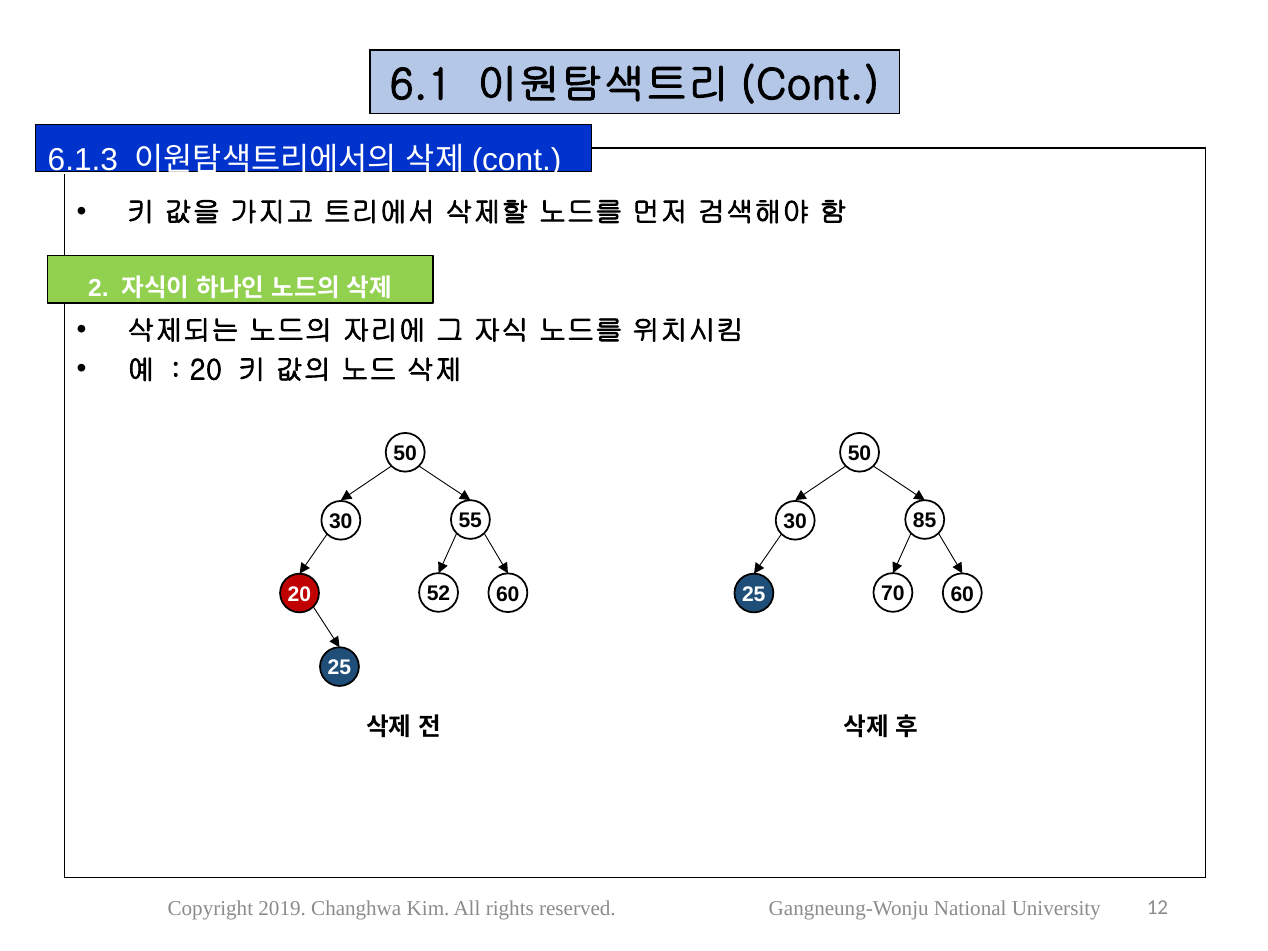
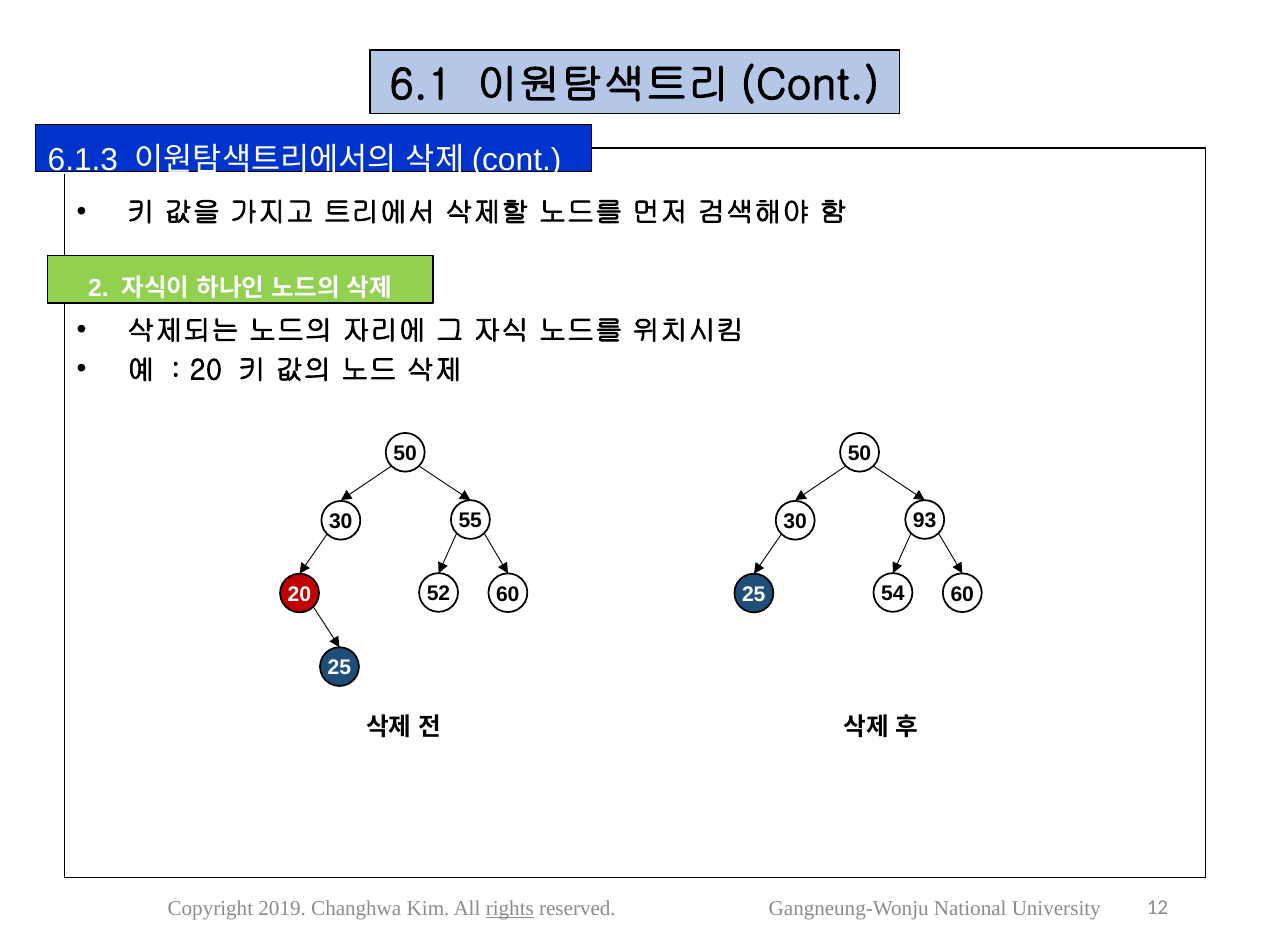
85: 85 -> 93 (925, 521)
70: 70 -> 54 (893, 594)
rights underline: none -> present (510, 908)
